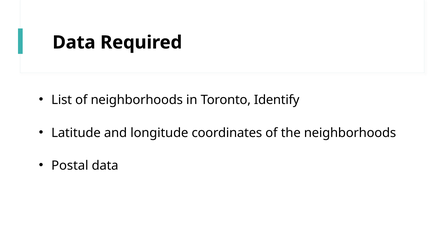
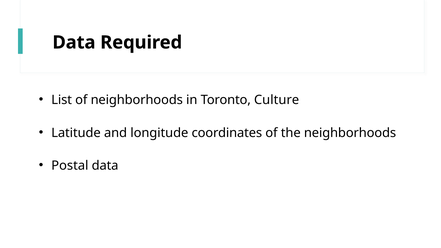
Identify: Identify -> Culture (277, 100)
